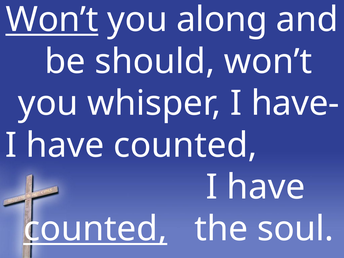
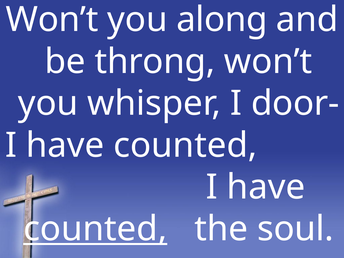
Won’t underline: present -> none (52, 20)
should: should -> throng (155, 62)
have-: have- -> door- (295, 103)
